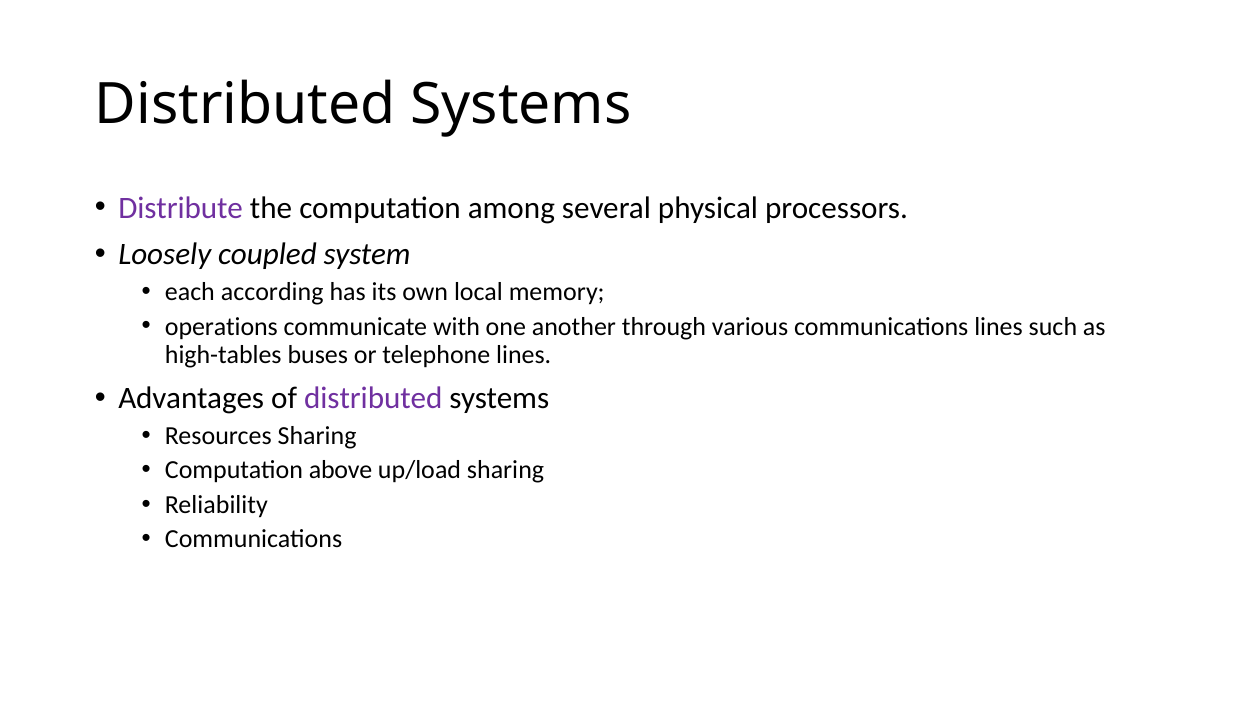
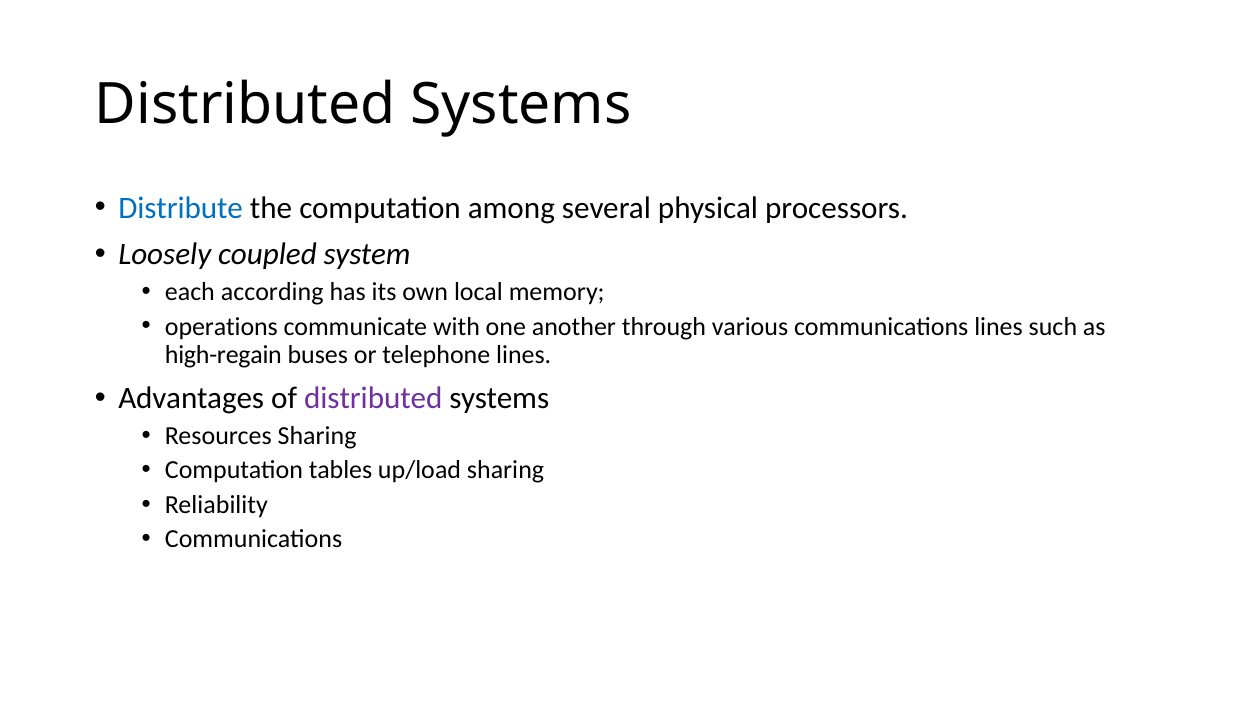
Distribute colour: purple -> blue (181, 208)
high-tables: high-tables -> high-regain (223, 354)
above: above -> tables (340, 470)
